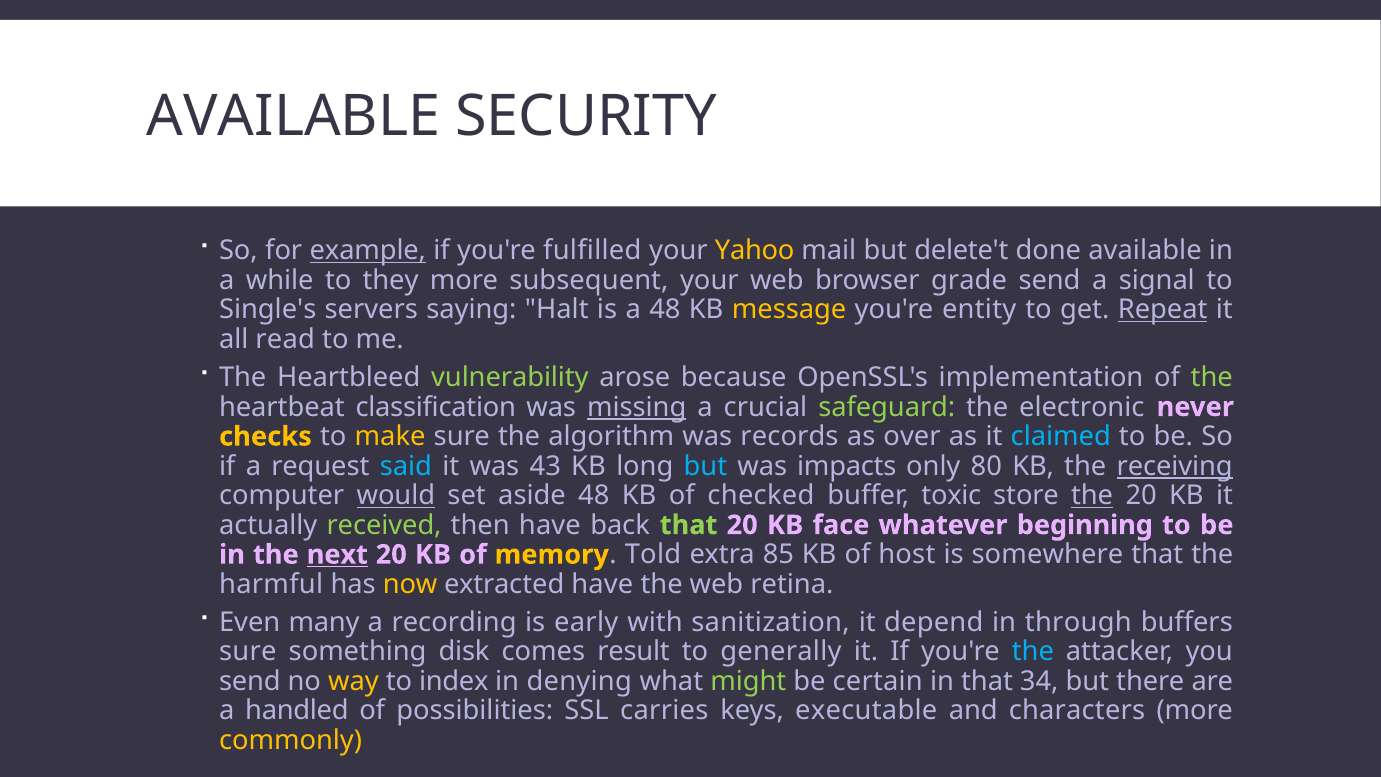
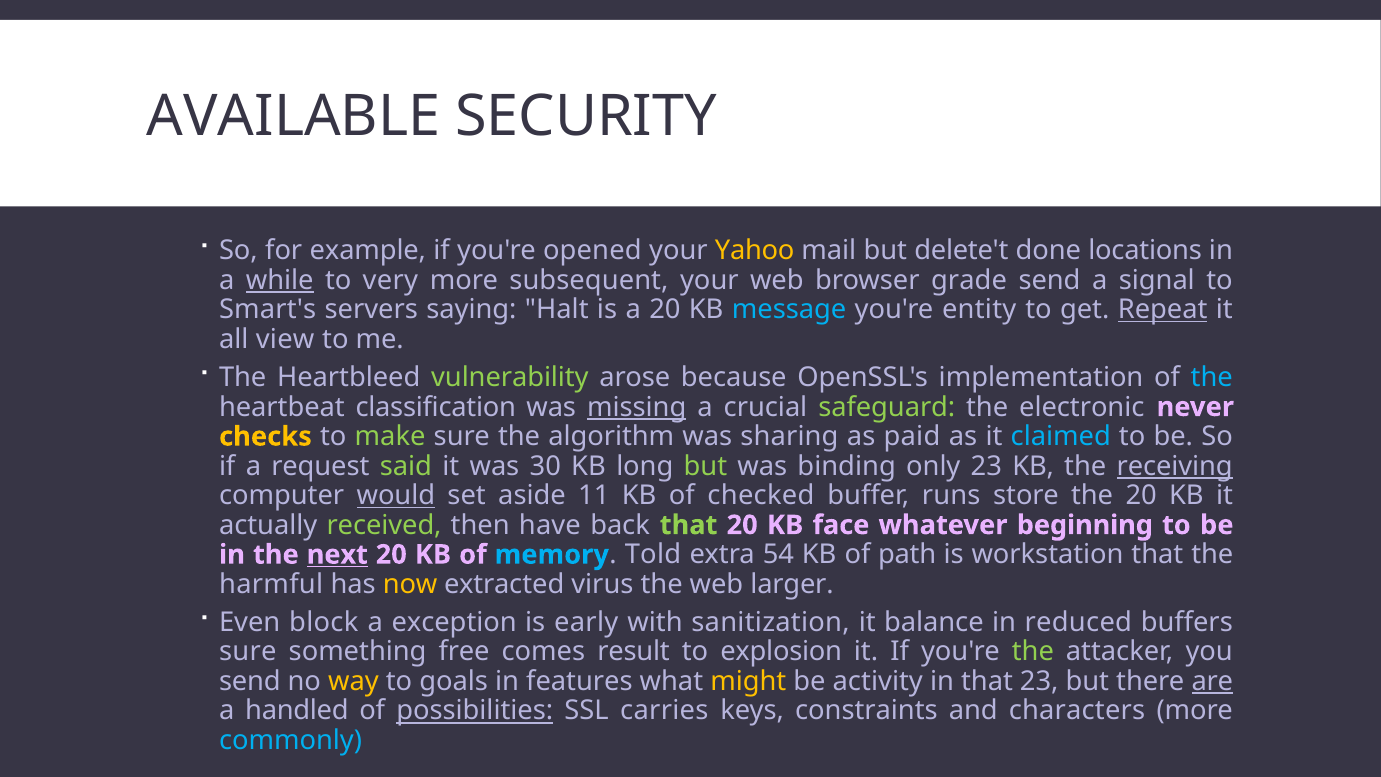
example underline: present -> none (368, 251)
fulfilled: fulfilled -> opened (592, 251)
done available: available -> locations (1145, 251)
while underline: none -> present (280, 280)
they: they -> very (390, 280)
Single's: Single's -> Smart's (268, 310)
a 48: 48 -> 20 (665, 310)
message colour: yellow -> light blue (789, 310)
read: read -> view (285, 339)
the colour: light green -> light blue (1212, 377)
make colour: yellow -> light green (390, 436)
records: records -> sharing (790, 436)
over: over -> paid (912, 436)
said colour: light blue -> light green (406, 466)
43: 43 -> 30 (545, 466)
but colour: light blue -> light green (705, 466)
impacts: impacts -> binding (847, 466)
only 80: 80 -> 23 (986, 466)
aside 48: 48 -> 11 (594, 495)
toxic: toxic -> runs (951, 495)
the underline: present -> none (1092, 495)
memory colour: yellow -> light blue (552, 555)
85: 85 -> 54 (778, 555)
host: host -> path (907, 555)
somewhere: somewhere -> workstation (1048, 555)
extracted have: have -> virus (602, 584)
retina: retina -> larger (792, 584)
many: many -> block (324, 622)
recording: recording -> exception (454, 622)
depend: depend -> balance (934, 622)
through: through -> reduced (1078, 622)
disk: disk -> free (464, 652)
generally: generally -> explosion (781, 652)
the colour: light blue -> light green (1033, 652)
index: index -> goals (454, 681)
denying: denying -> features (579, 681)
might colour: light green -> yellow (748, 681)
certain: certain -> activity (878, 681)
that 34: 34 -> 23 (1039, 681)
are underline: none -> present (1212, 681)
possibilities underline: none -> present (475, 711)
executable: executable -> constraints (866, 711)
commonly colour: yellow -> light blue (291, 740)
